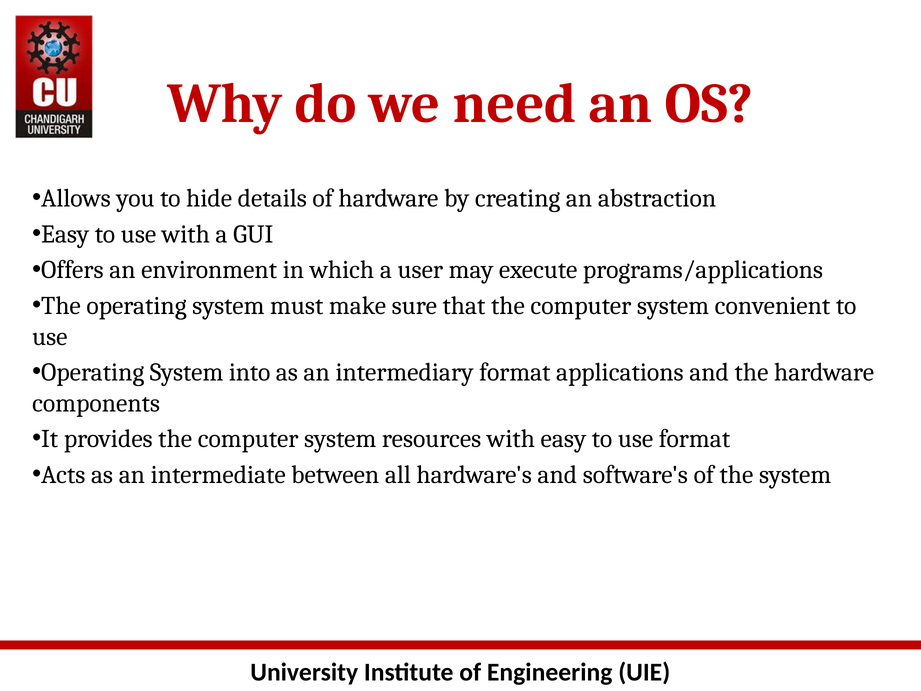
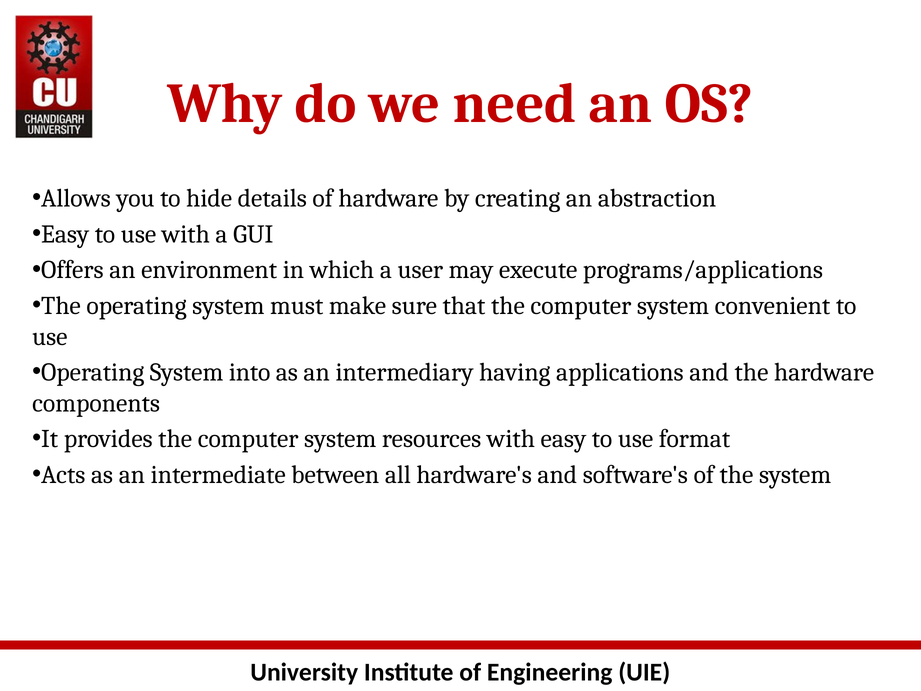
intermediary format: format -> having (515, 372)
